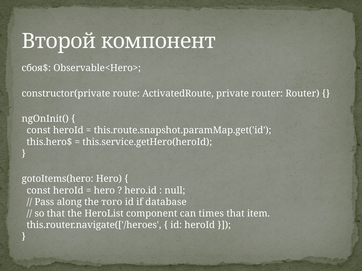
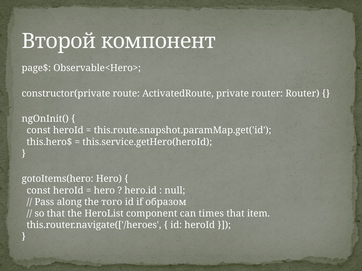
сбоя$: сбоя$ -> page$ (36, 68)
database: database -> образом (166, 202)
